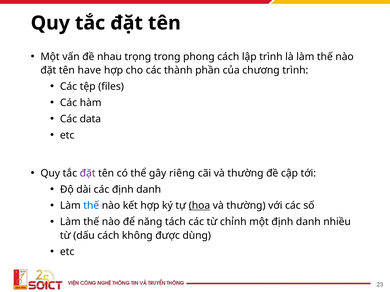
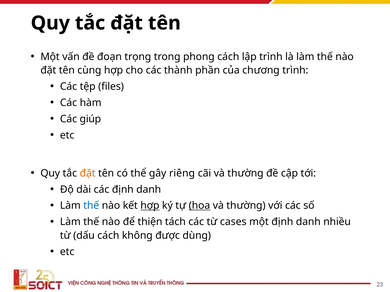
nhau: nhau -> đoạn (109, 57)
have: have -> cùng (89, 70)
data: data -> giúp (90, 119)
đặt colour: purple -> orange (88, 173)
hợp underline: none -> present (150, 206)
năng: năng -> thiện (150, 222)
chỉnh: chỉnh -> cases (233, 222)
